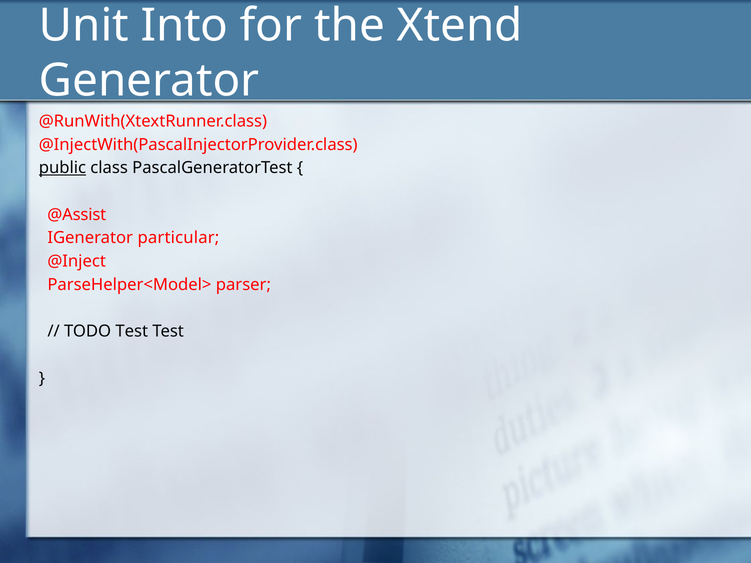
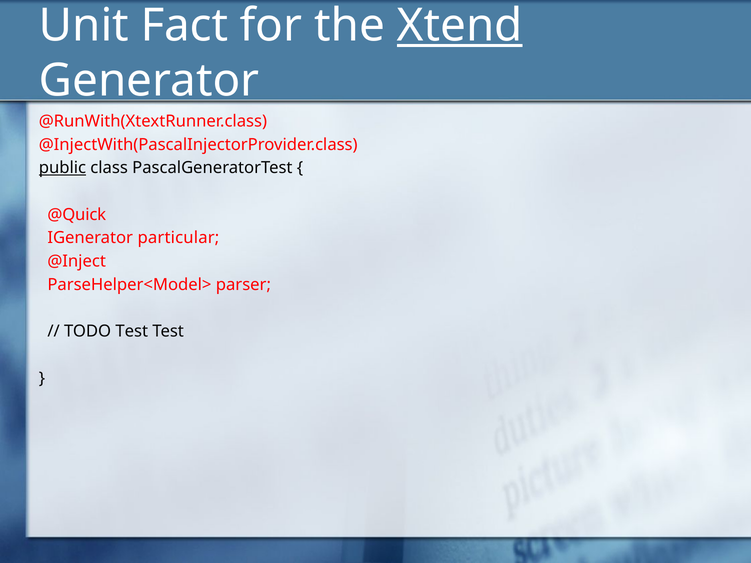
Into: Into -> Fact (185, 26)
Xtend underline: none -> present (460, 26)
@Assist: @Assist -> @Quick (77, 215)
